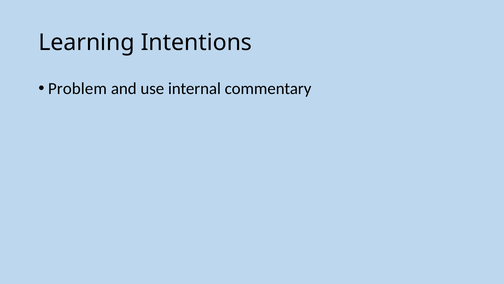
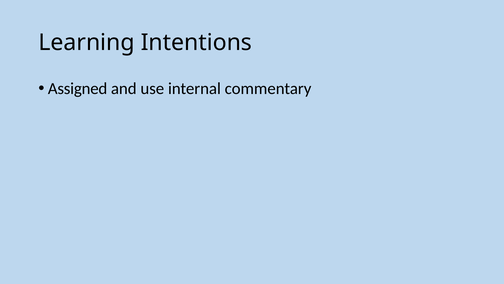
Problem: Problem -> Assigned (78, 89)
